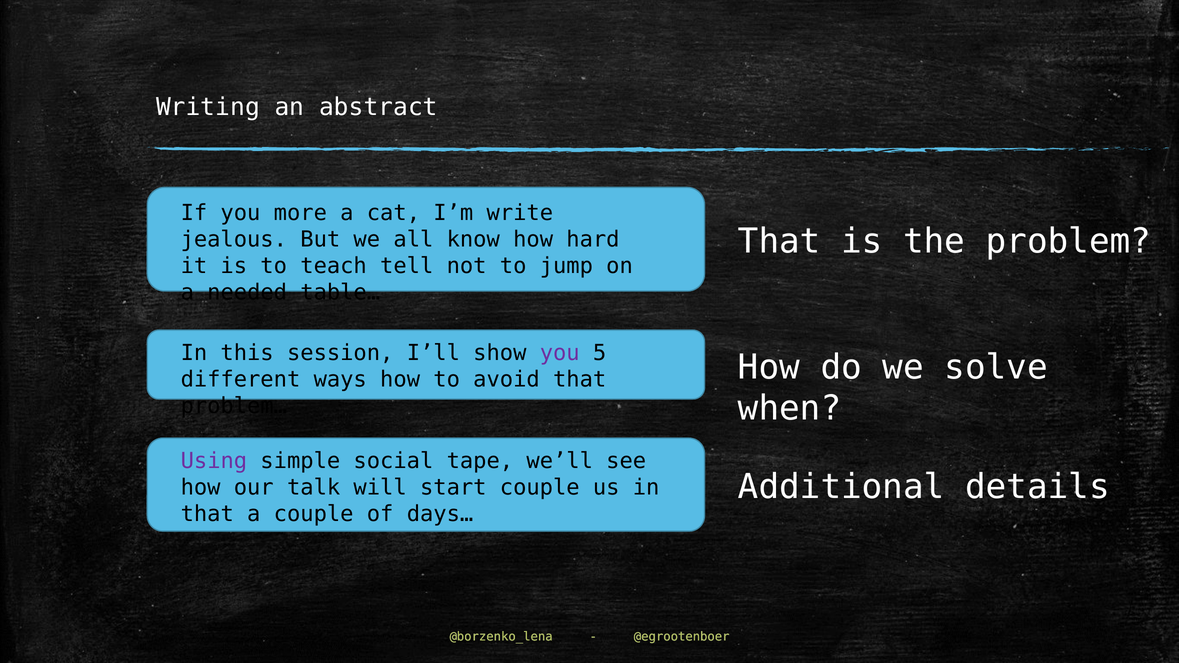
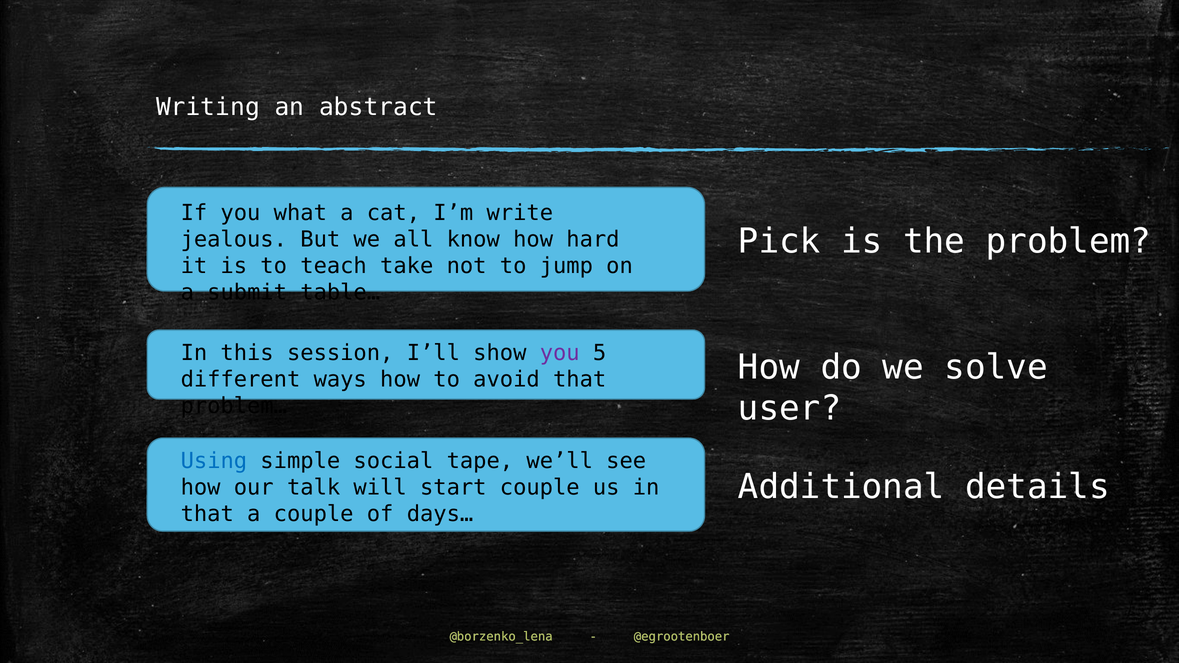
more: more -> what (300, 213)
That: That -> Pick (779, 241)
tell: tell -> take (407, 266)
needed: needed -> submit (247, 293)
when: when -> user (790, 409)
Using colour: purple -> blue (214, 461)
